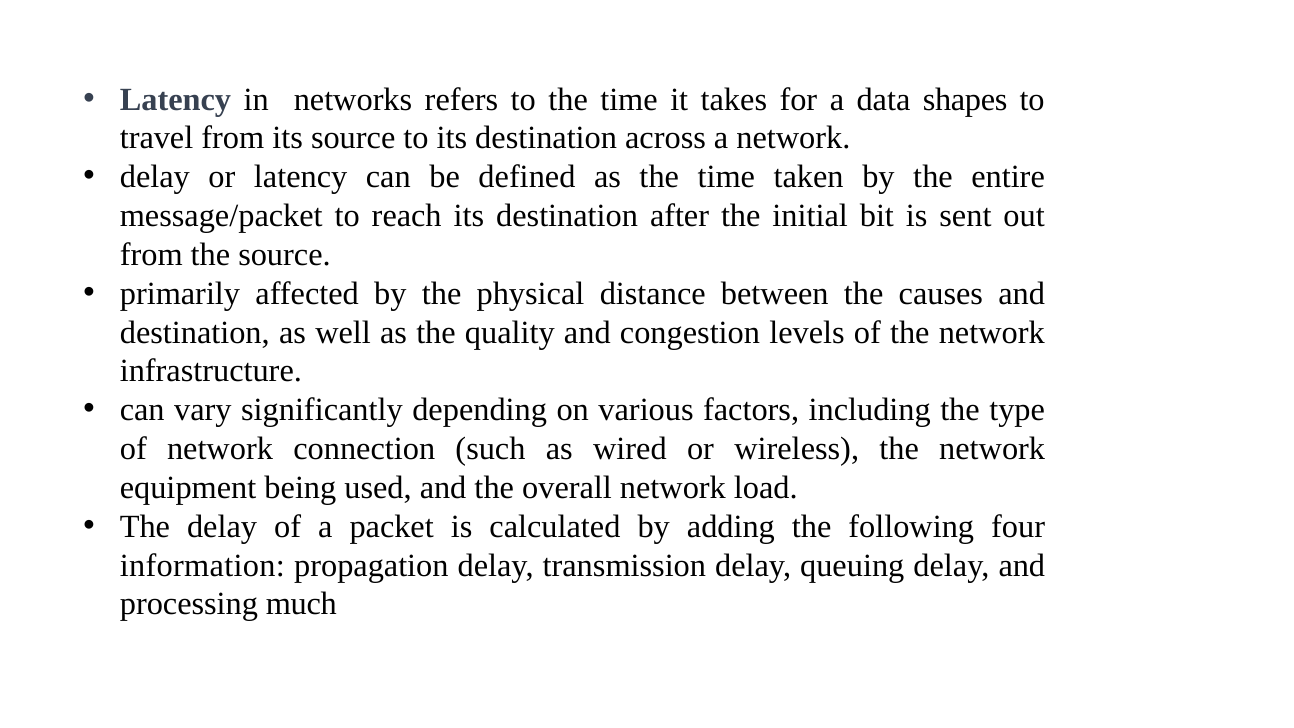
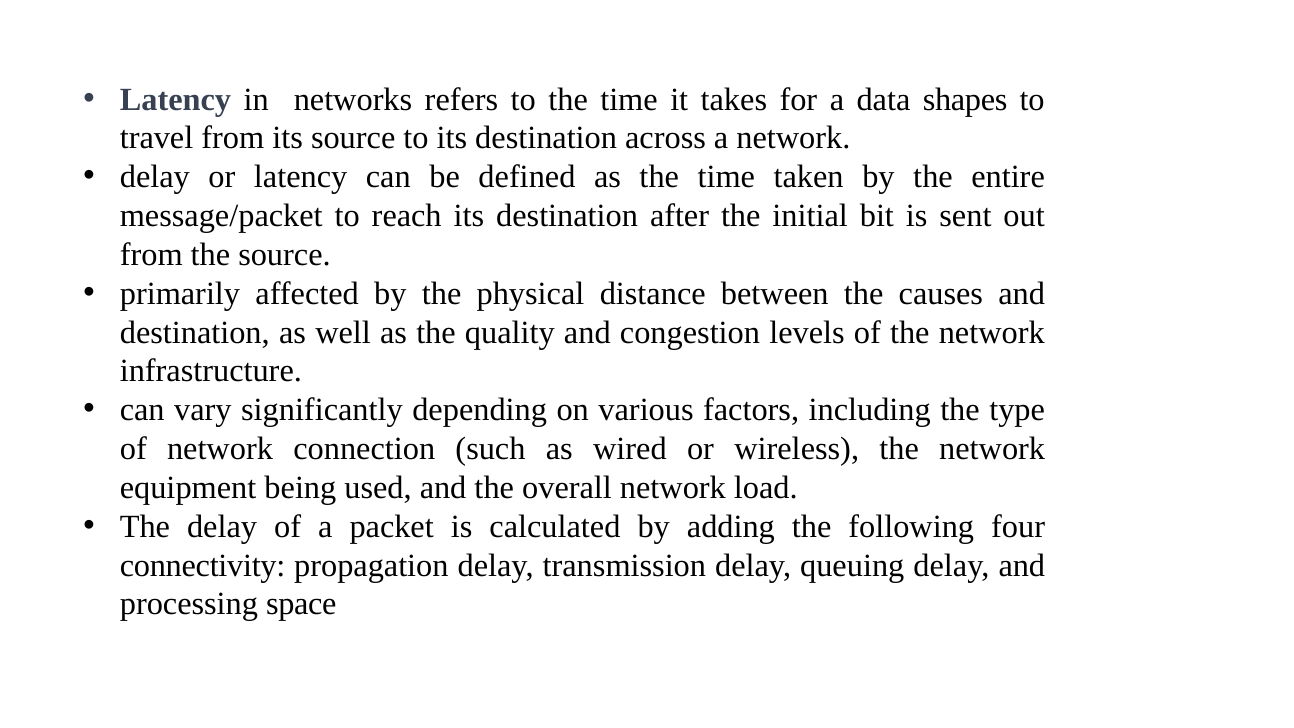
information: information -> connectivity (203, 565)
much: much -> space (301, 604)
